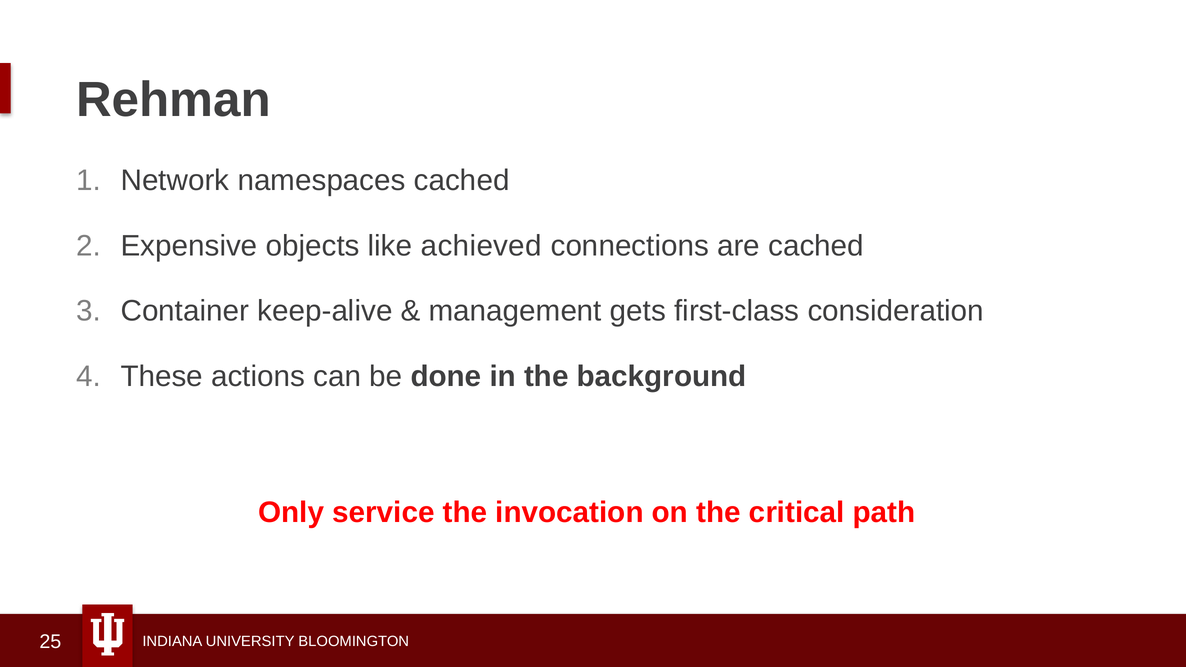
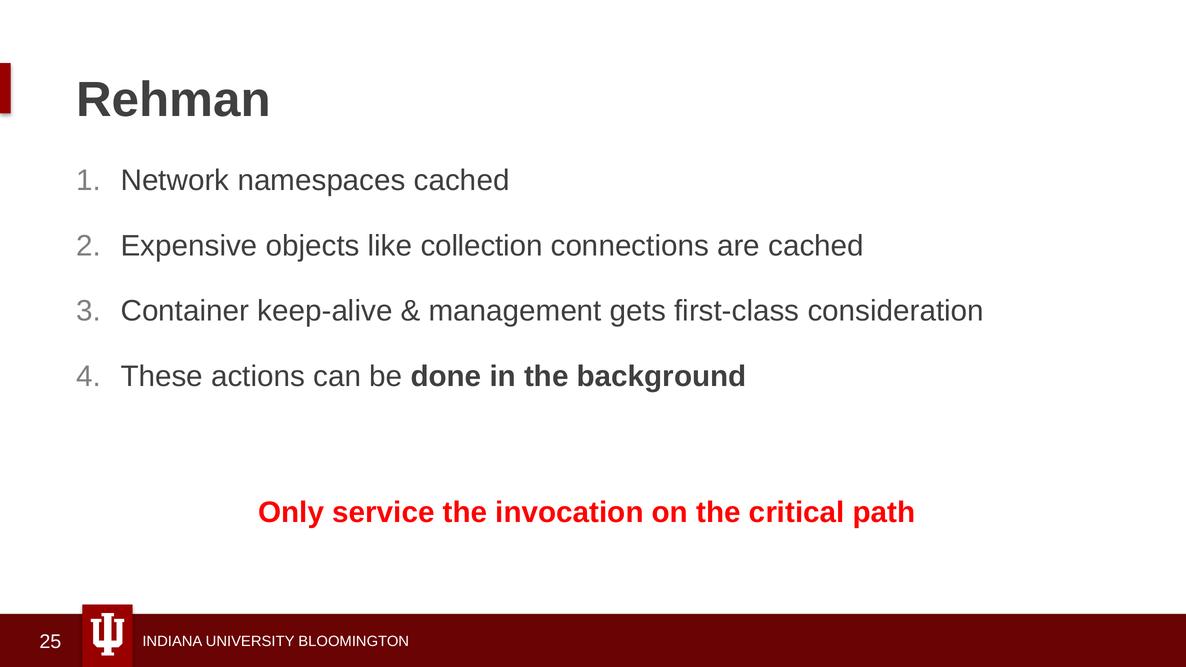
achieved: achieved -> collection (482, 246)
